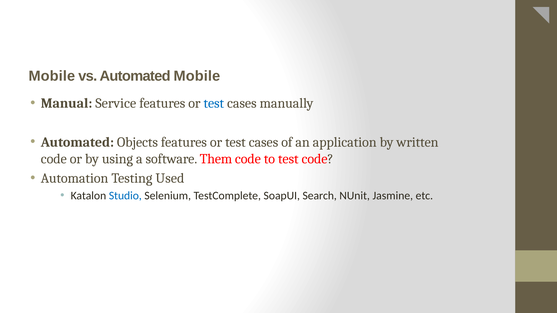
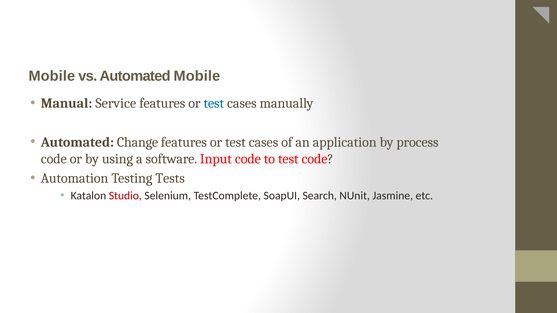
Objects: Objects -> Change (138, 142)
written: written -> process (417, 142)
Them: Them -> Input (216, 159)
Used: Used -> Tests (170, 179)
Studio colour: blue -> red (125, 196)
